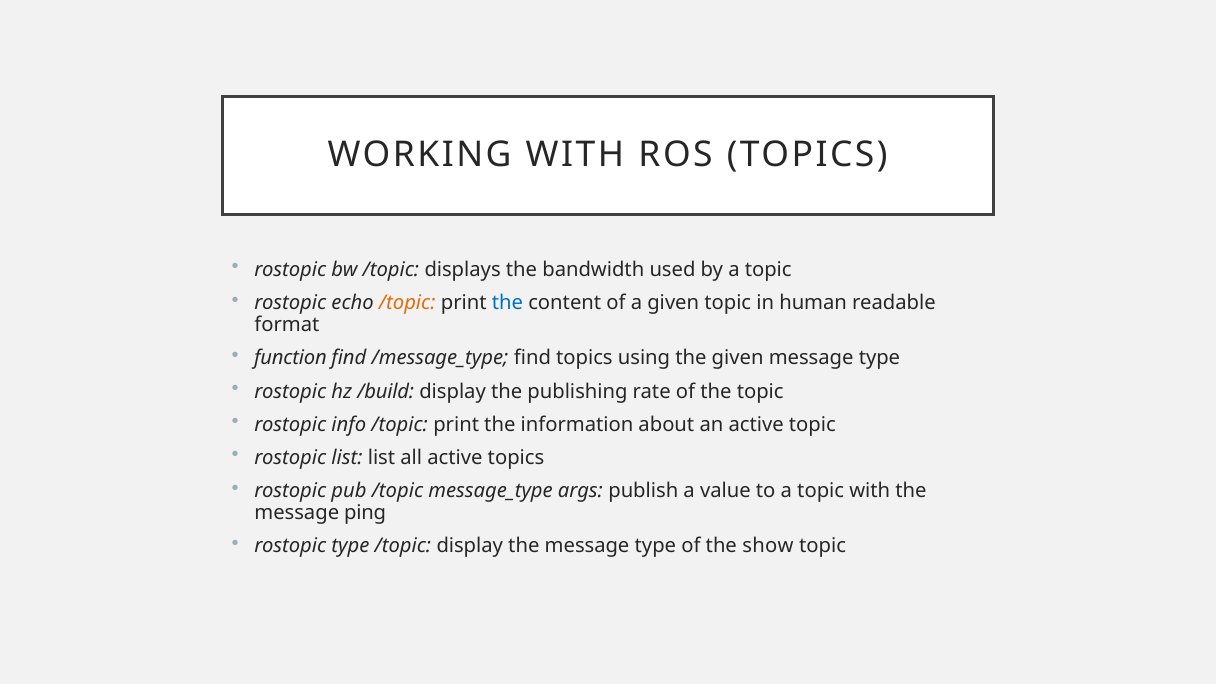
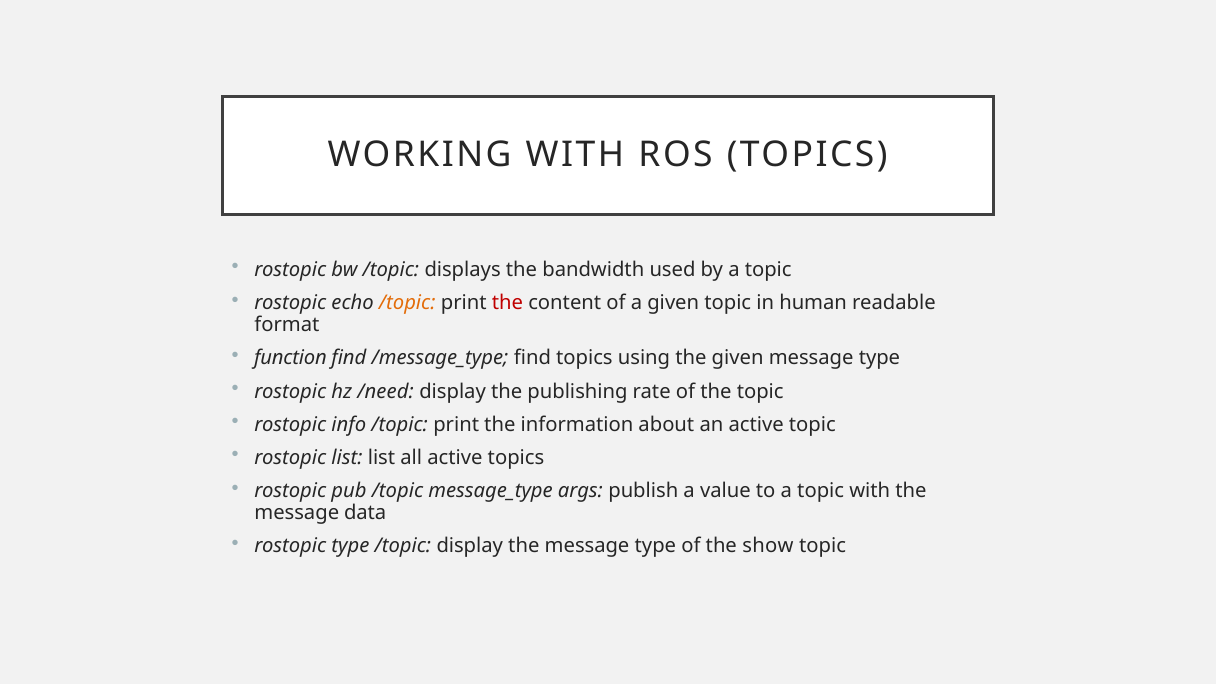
the colour: blue -> red (507, 303)
/build: /build -> /need (386, 391)
ping: ping -> data (365, 513)
